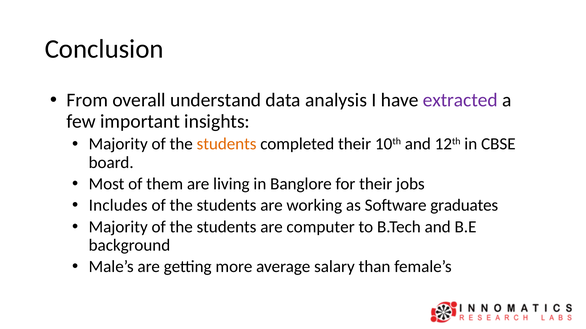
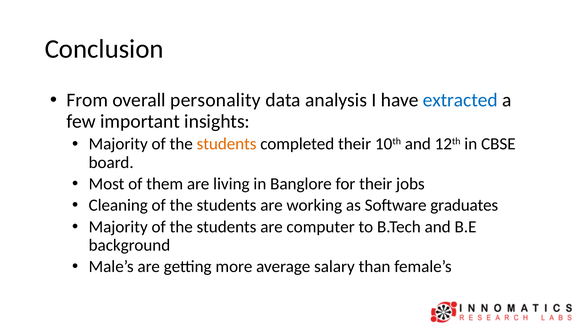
understand: understand -> personality (216, 100)
extracted colour: purple -> blue (460, 100)
Includes: Includes -> Cleaning (118, 206)
